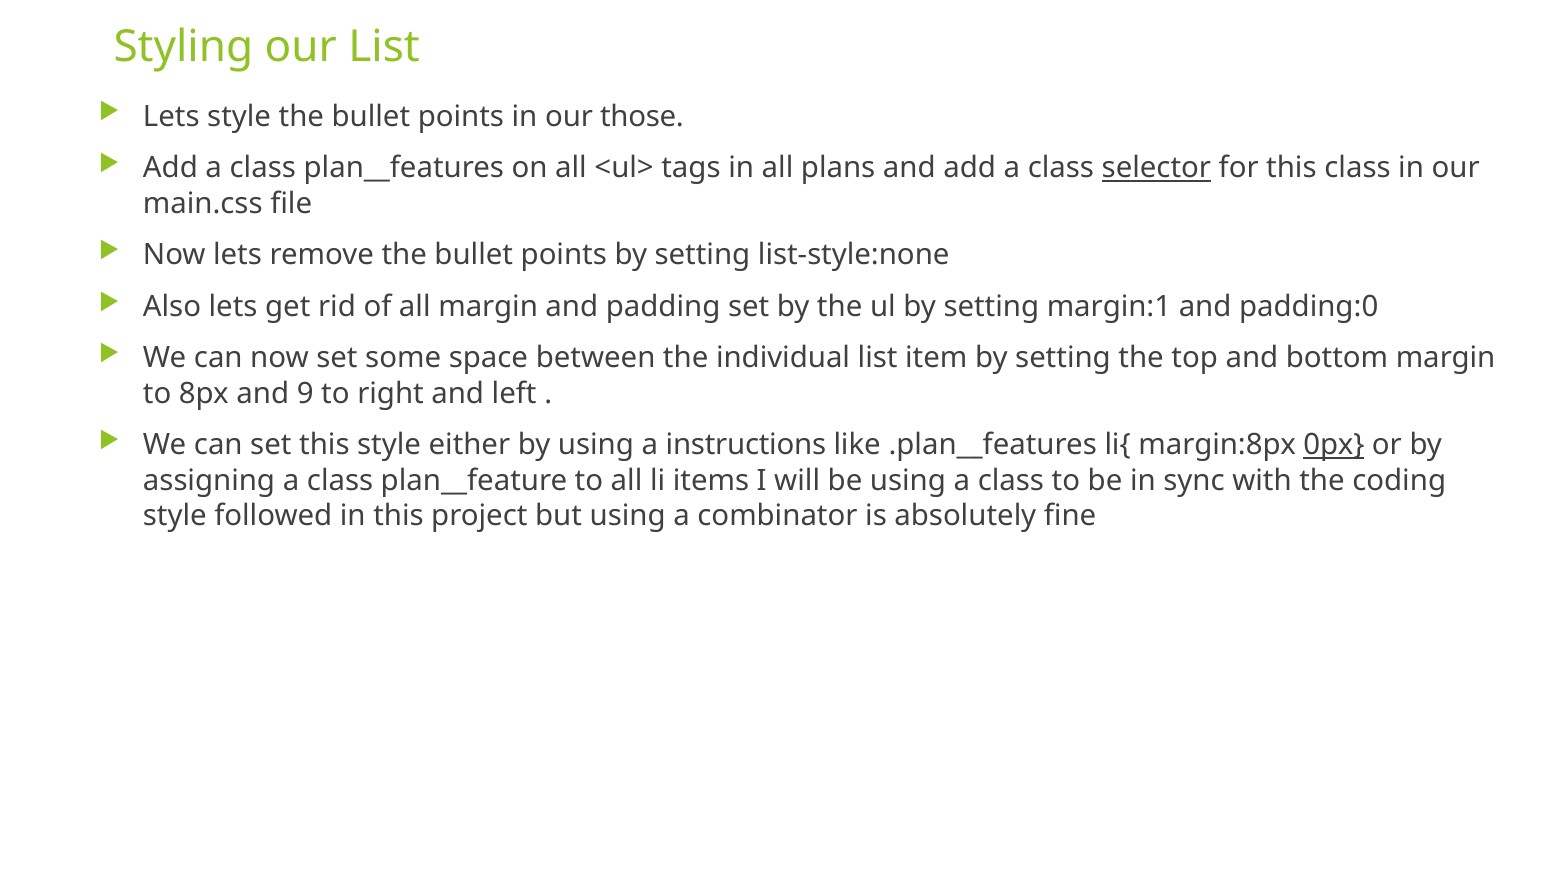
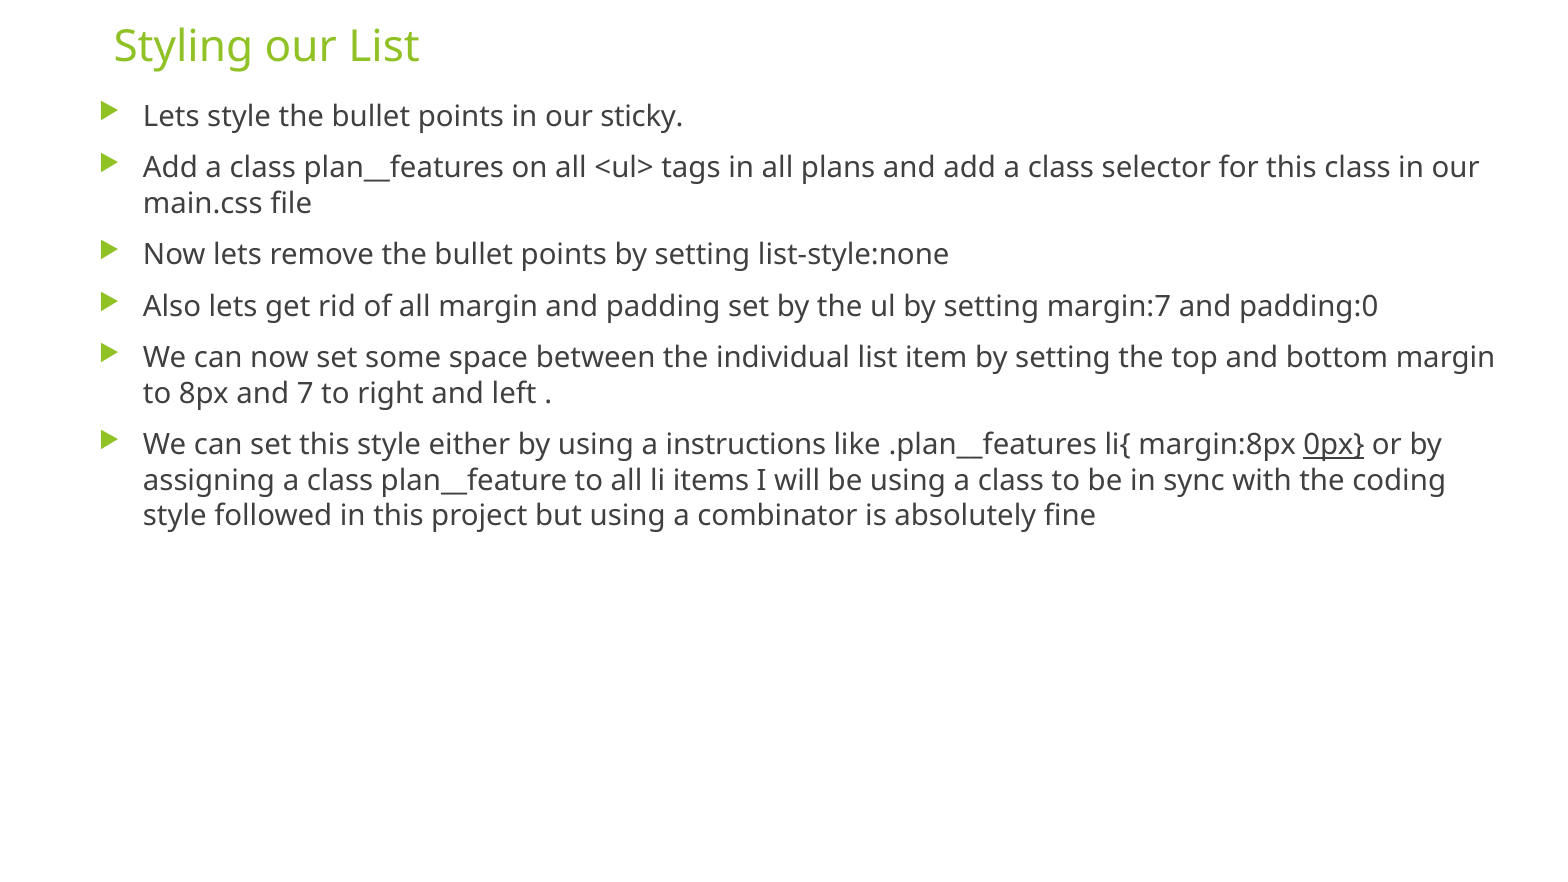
those: those -> sticky (642, 116)
selector underline: present -> none (1156, 168)
margin:1: margin:1 -> margin:7 (1109, 307)
9: 9 -> 7 (305, 394)
